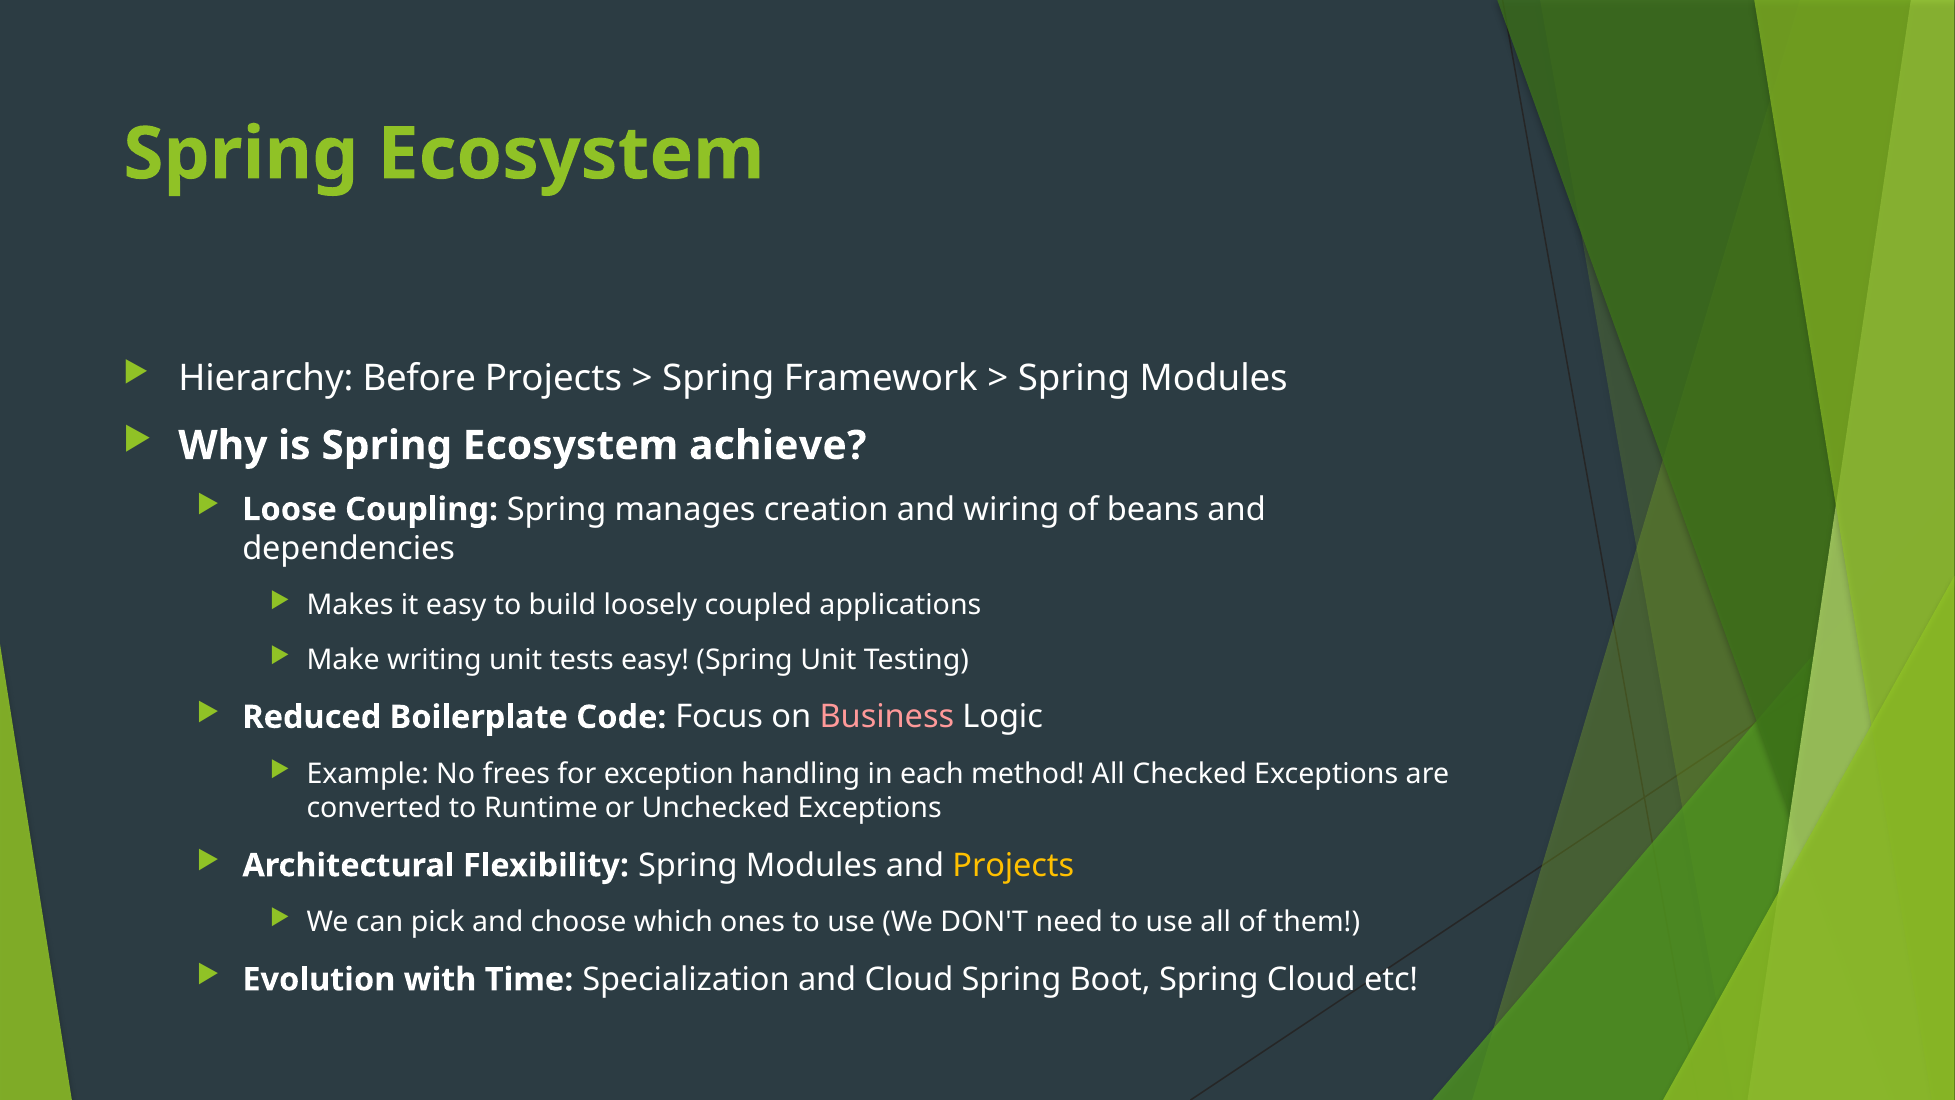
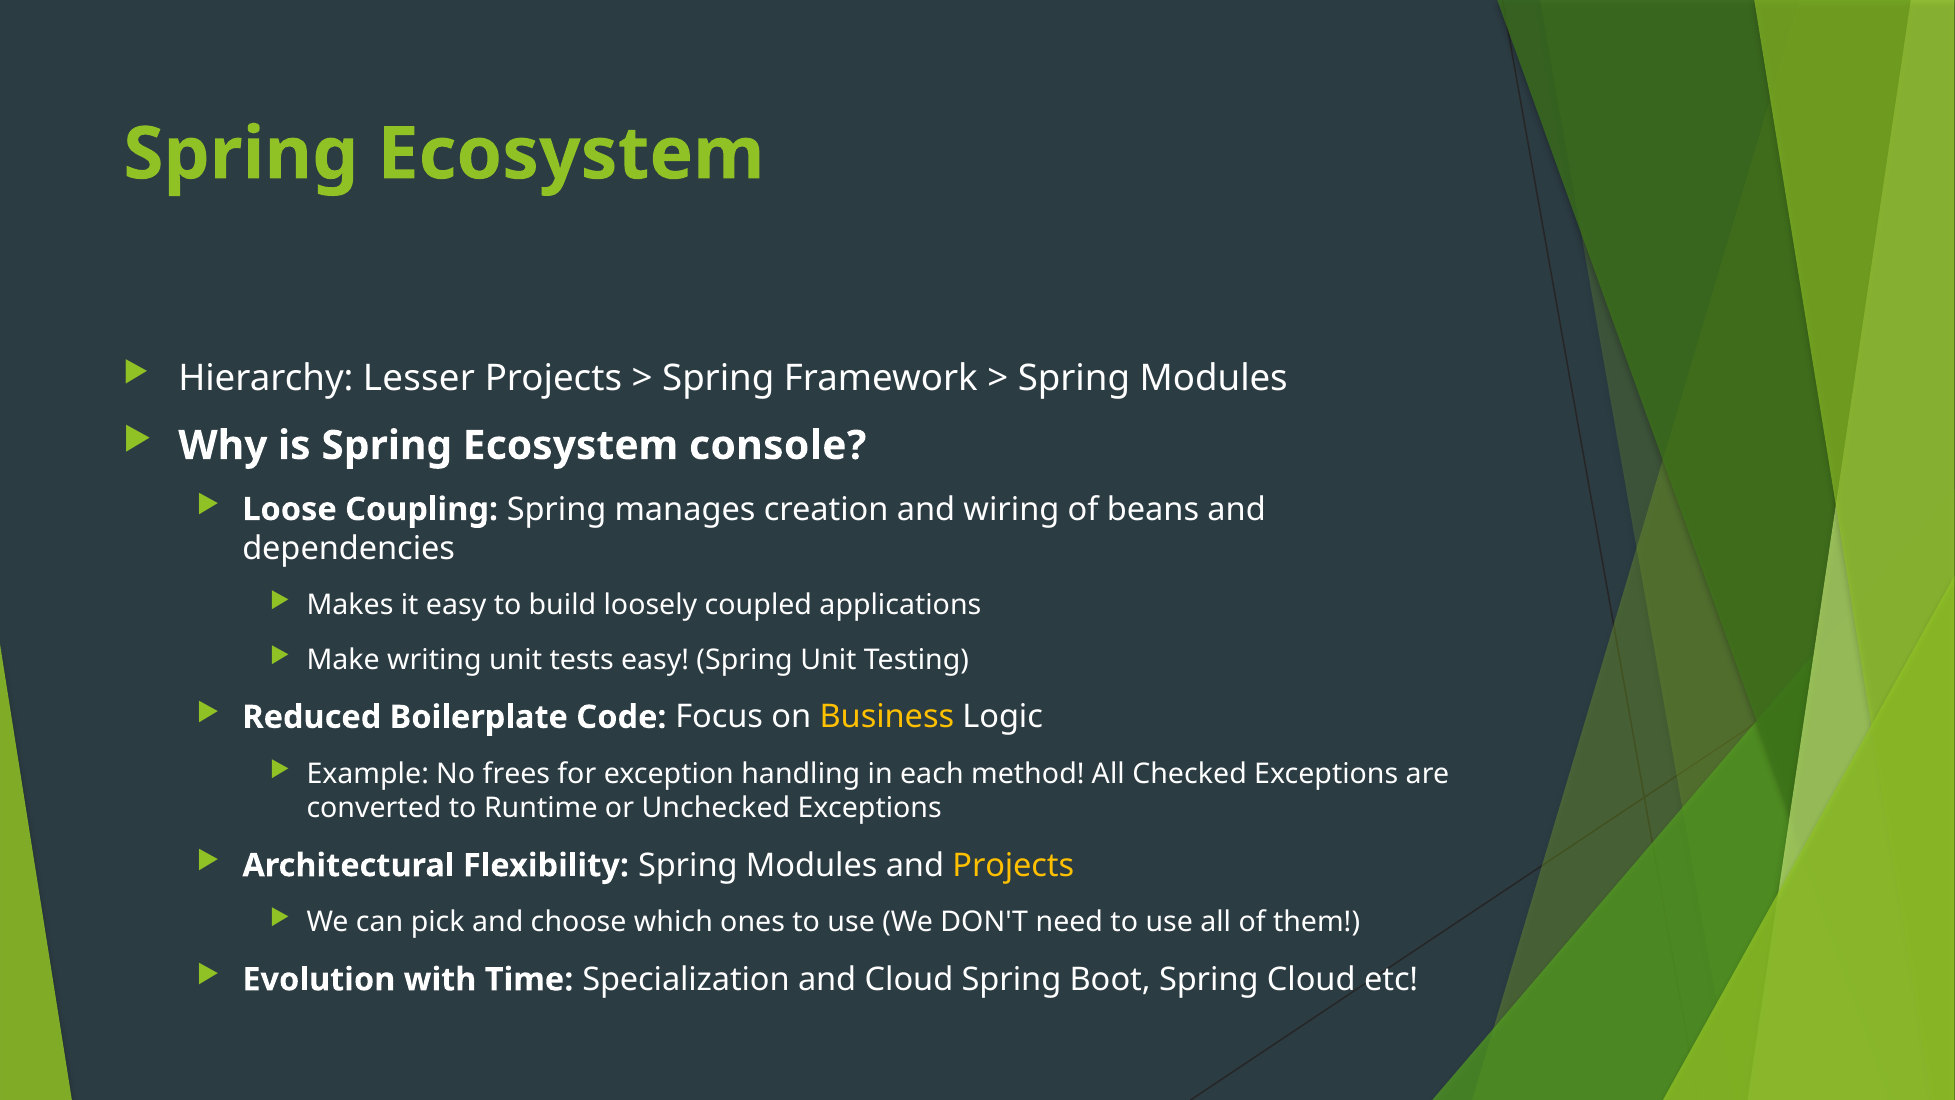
Before: Before -> Lesser (419, 378)
achieve: achieve -> console (778, 445)
Business colour: pink -> yellow (887, 717)
